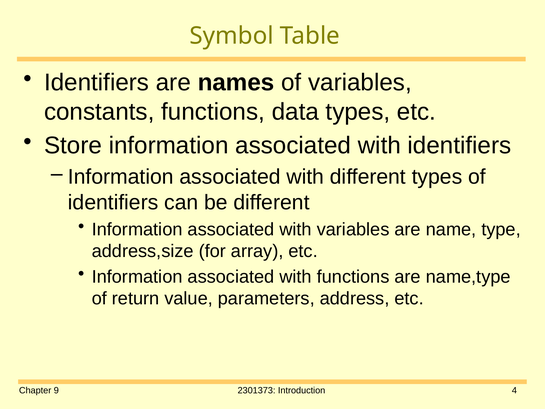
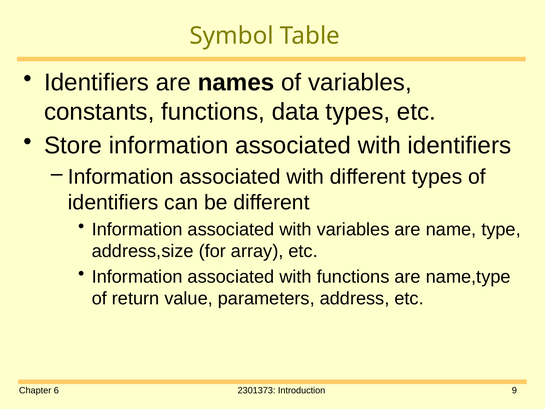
9: 9 -> 6 (56, 390)
4: 4 -> 9 (514, 390)
